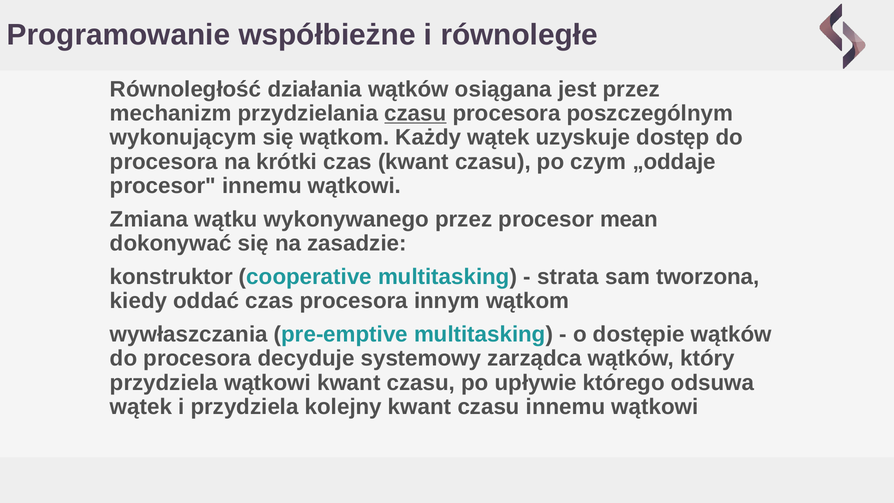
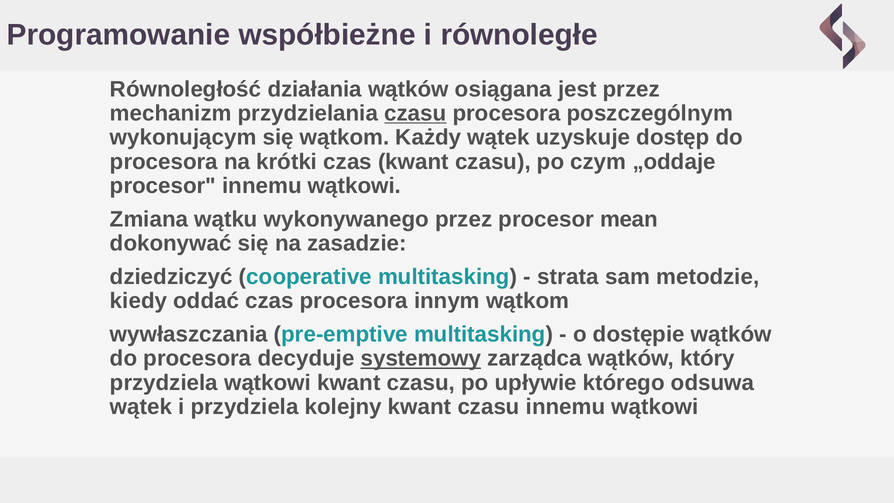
konstruktor: konstruktor -> dziedziczyć (171, 277)
tworzona: tworzona -> metodzie (708, 277)
systemowy underline: none -> present (421, 358)
